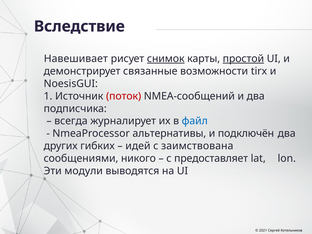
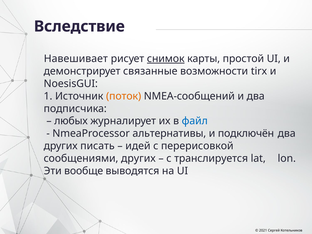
простой underline: present -> none (243, 59)
поток colour: red -> orange (124, 96)
всегда: всегда -> любых (71, 121)
гибких: гибких -> писать (97, 146)
заимствована: заимствована -> перерисовкой (197, 146)
сообщениями никого: никого -> других (138, 158)
предоставляет: предоставляет -> транслируется (211, 158)
модули: модули -> вообще (84, 171)
